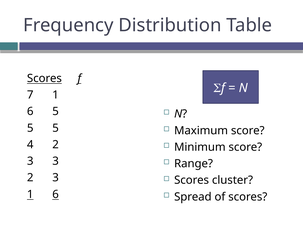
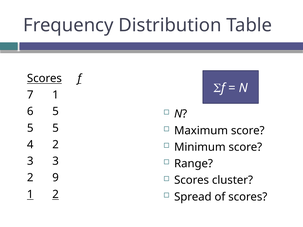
3: 3 -> 9 (56, 178)
6: 6 -> 2 (56, 195)
